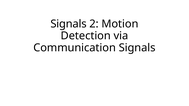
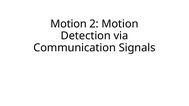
Signals: Signals -> Motion (69, 24)
